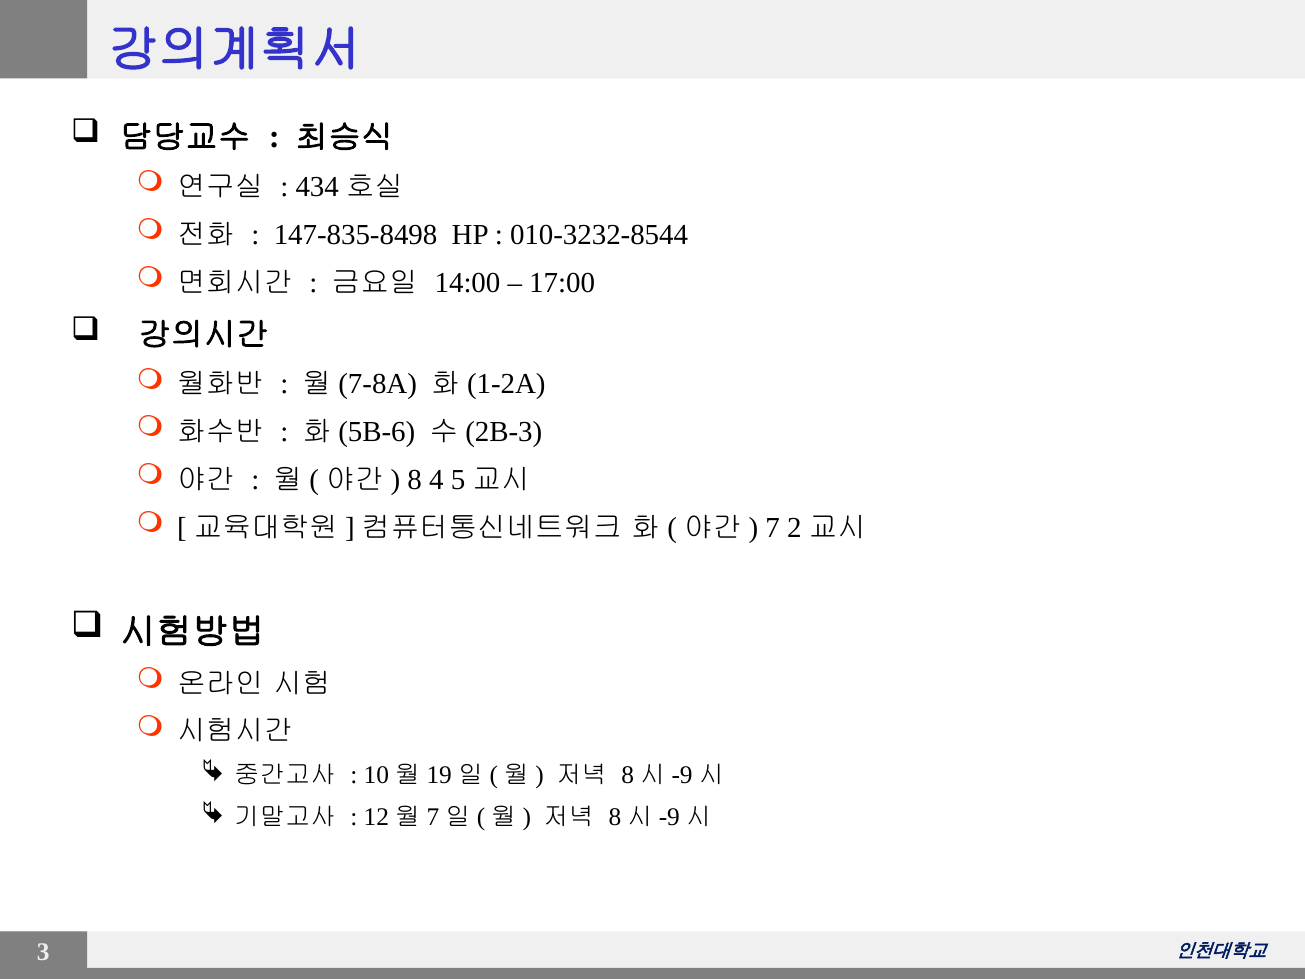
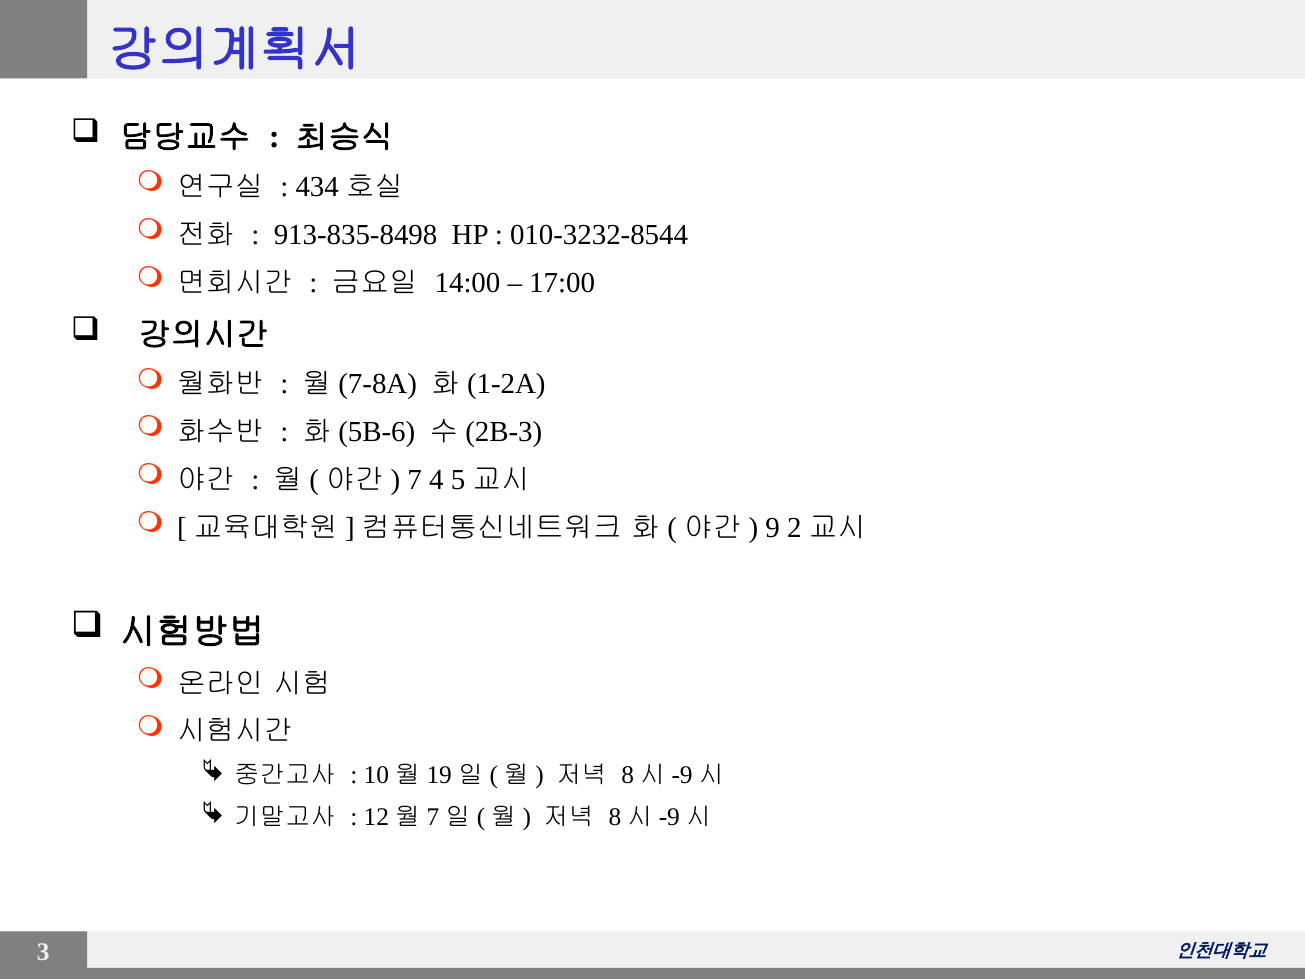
147-835-8498: 147-835-8498 -> 913-835-8498 (356, 235)
8: 8 -> 7 (415, 480)
7: 7 -> 9 (773, 528)
